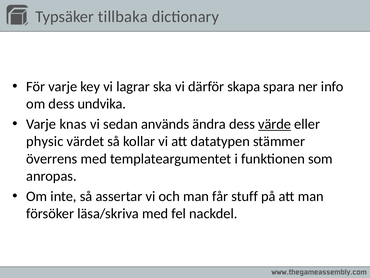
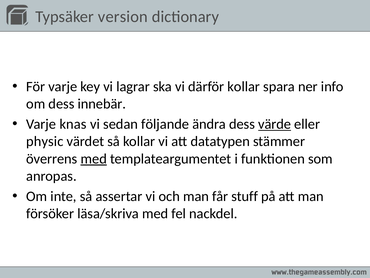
tillbaka: tillbaka -> version (123, 17)
därför skapa: skapa -> kollar (244, 87)
undvika: undvika -> innebär (102, 104)
används: används -> följande (165, 124)
med underline: none -> present (94, 159)
